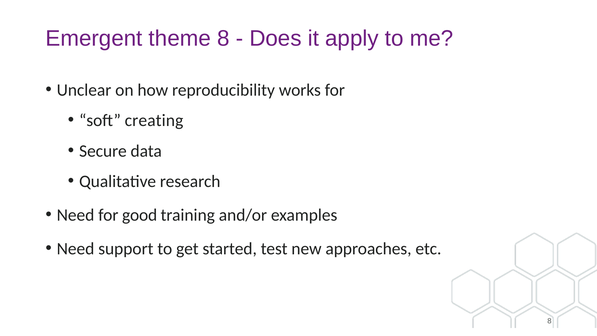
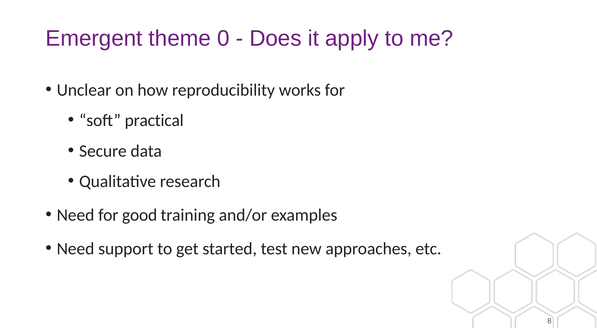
theme 8: 8 -> 0 (223, 38)
creating: creating -> practical (154, 120)
